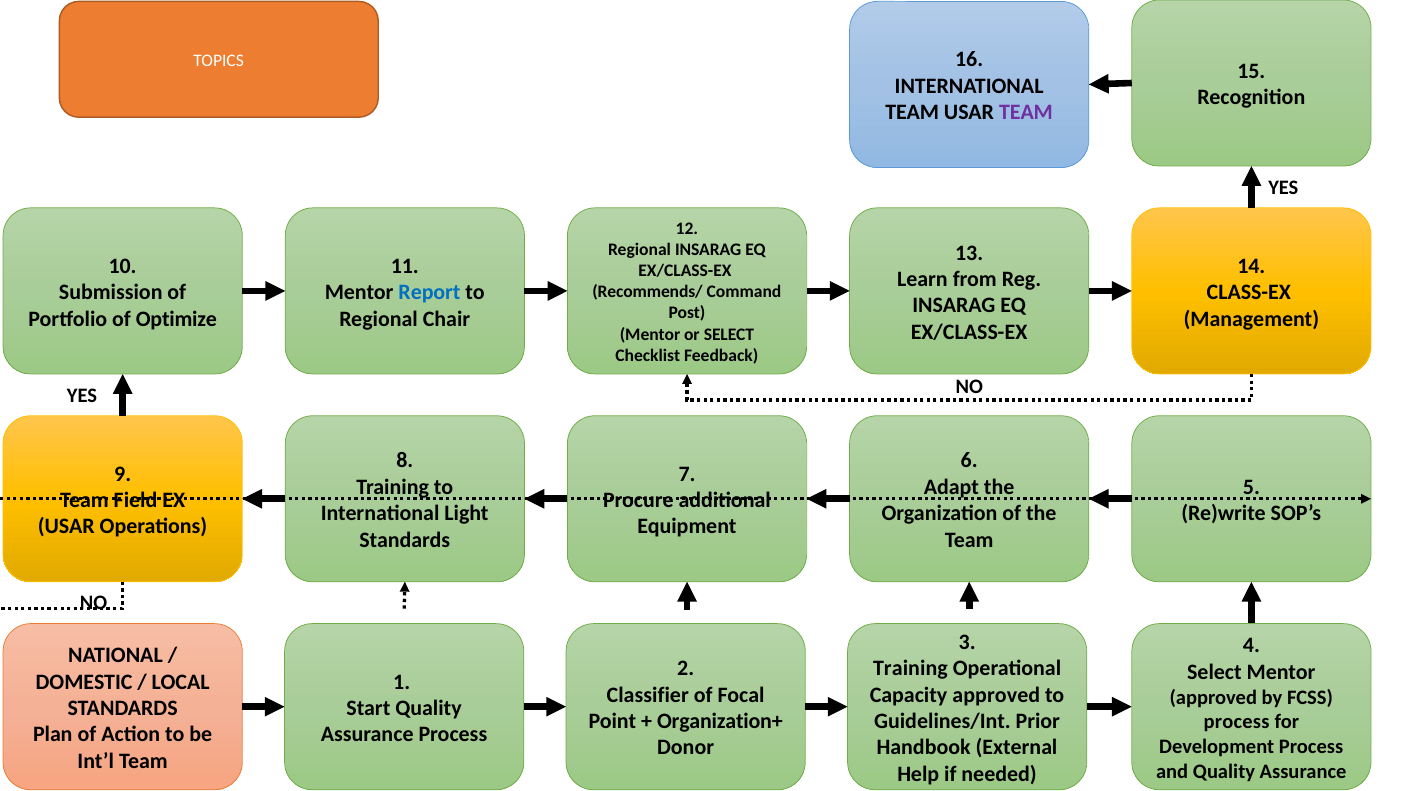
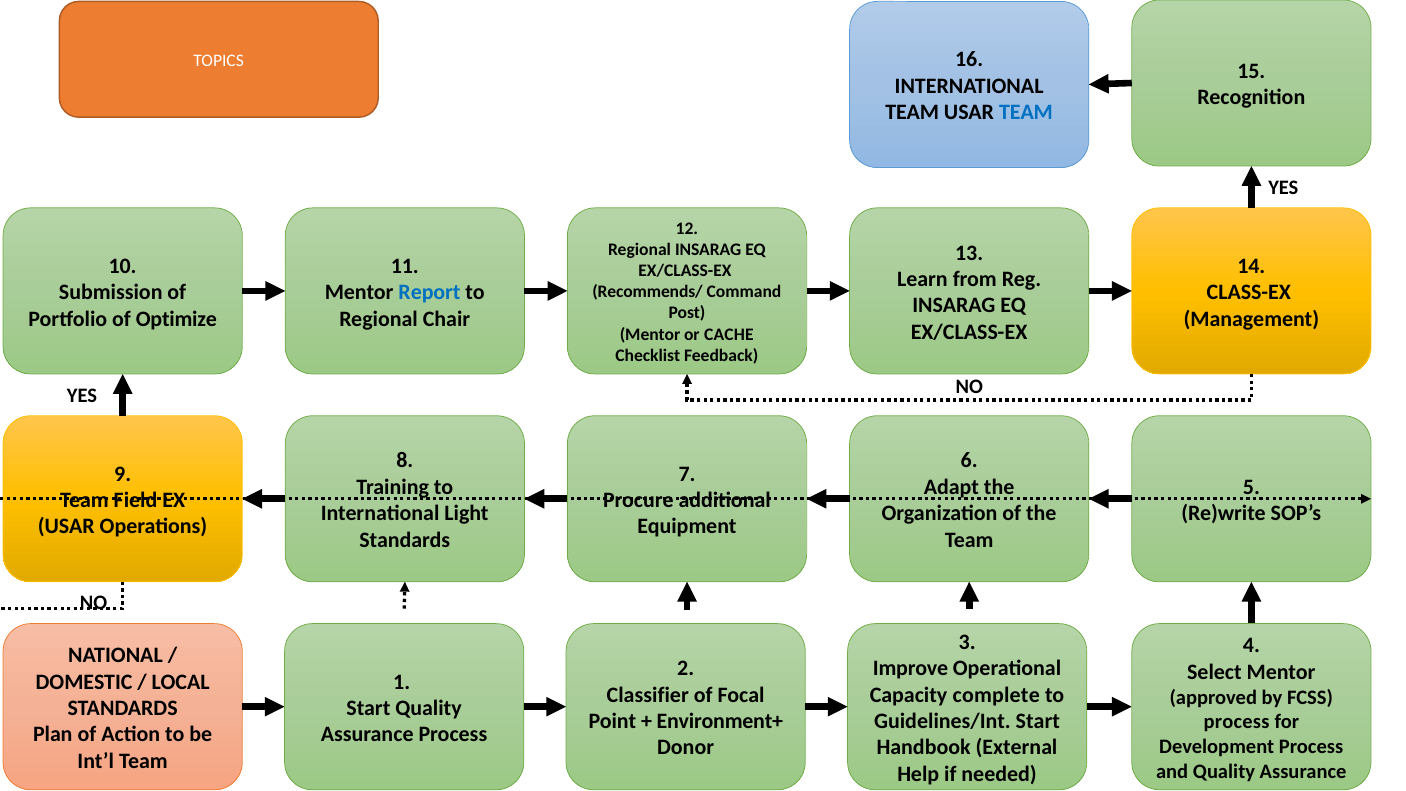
TEAM colour: purple -> blue (1026, 112)
or SELECT: SELECT -> CACHE (729, 334)
Training: Training -> Improve (911, 668)
Capacity approved: approved -> complete (996, 695)
Organization+: Organization+ -> Environment+ (720, 721)
Guidelines/Int Prior: Prior -> Start (1038, 721)
